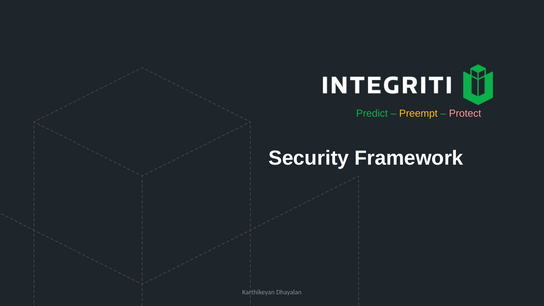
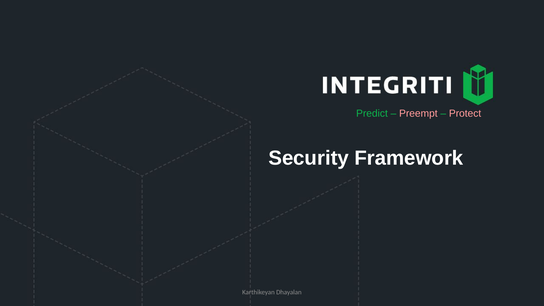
Preempt colour: yellow -> pink (418, 113)
